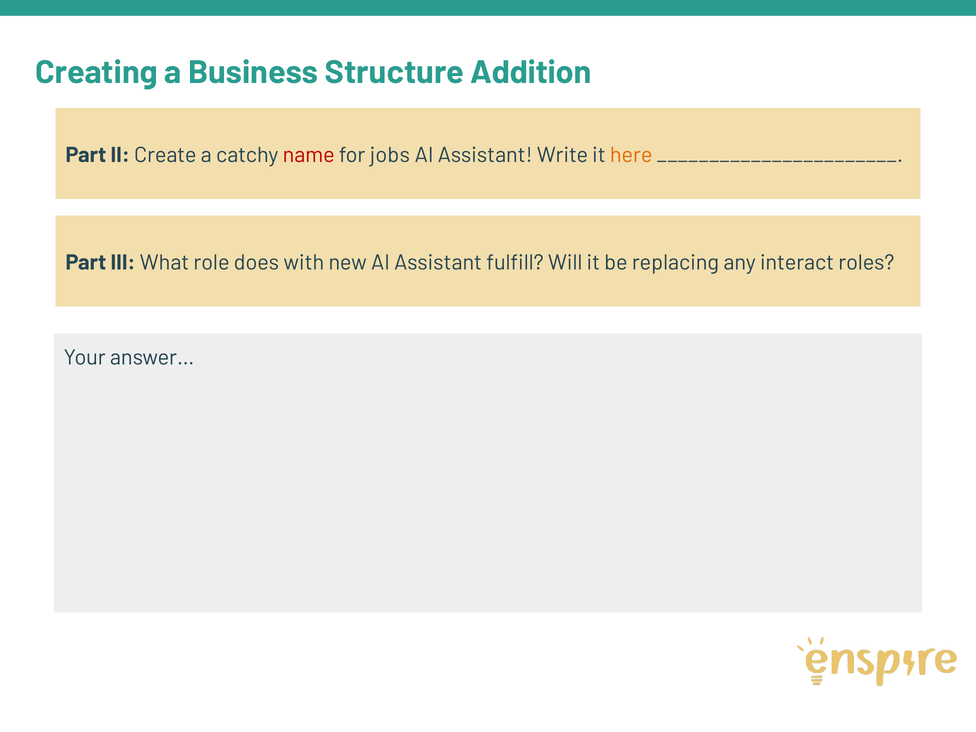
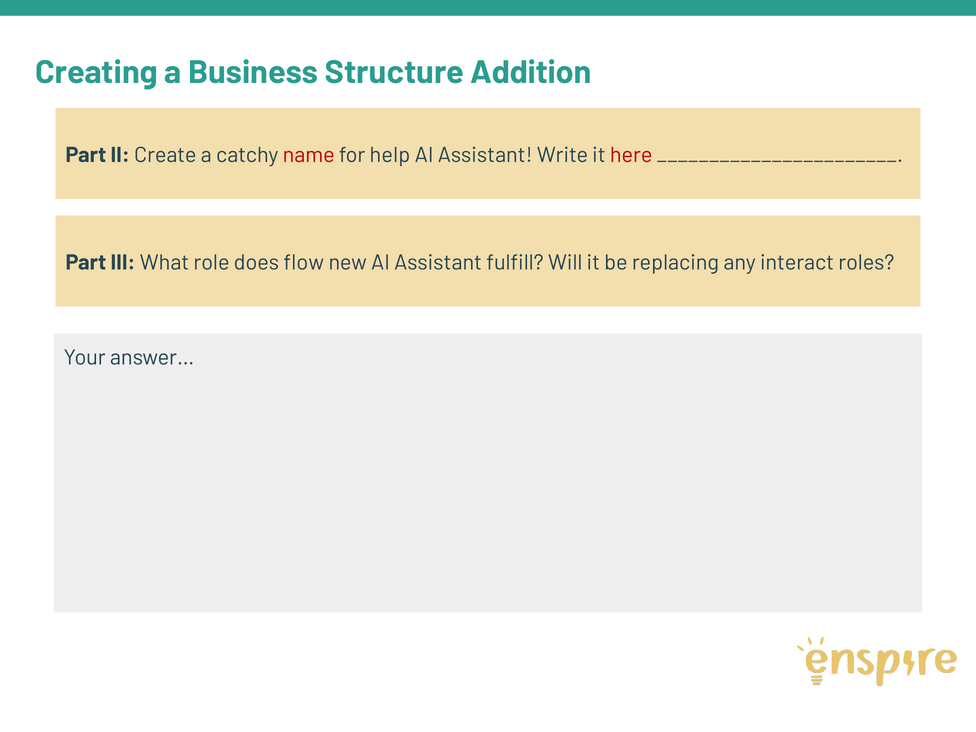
jobs: jobs -> help (390, 155)
here colour: orange -> red (631, 155)
with: with -> flow (304, 263)
